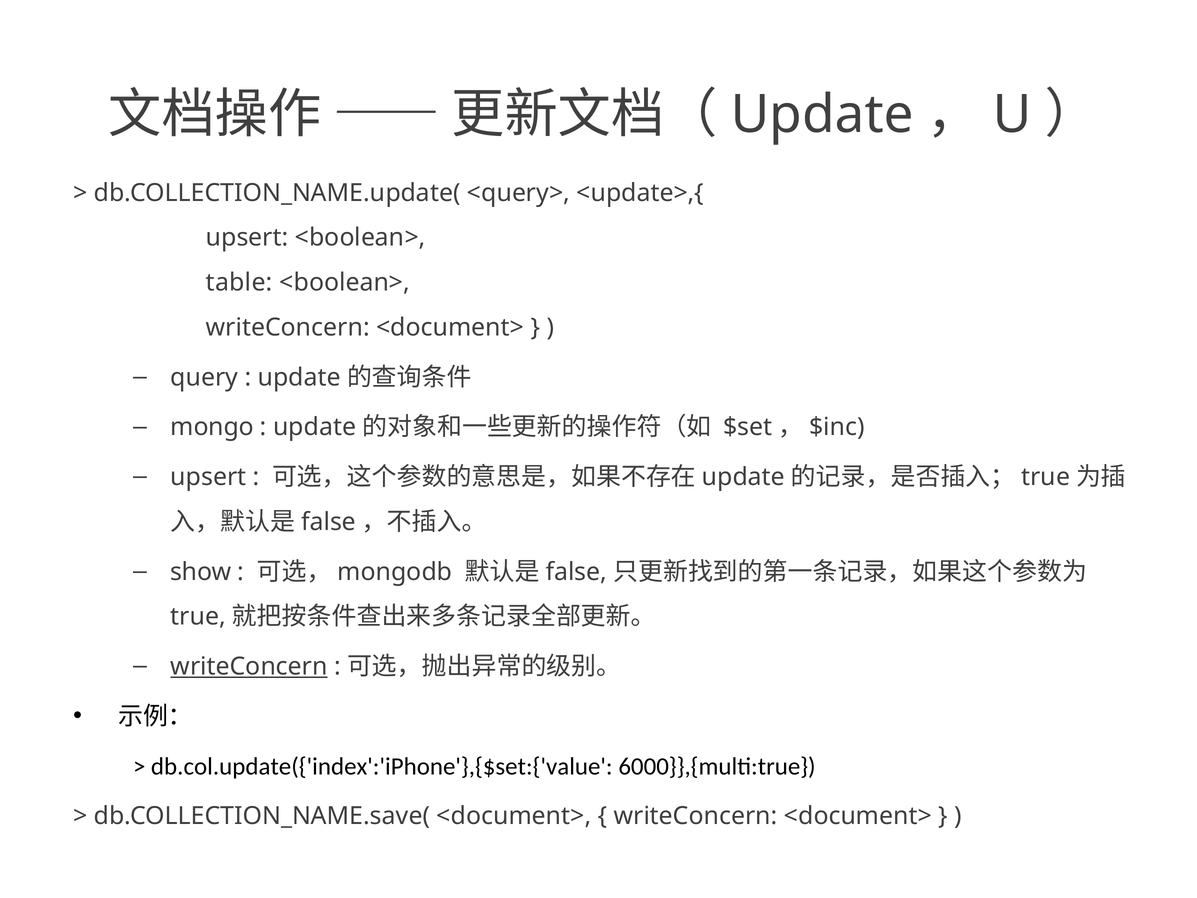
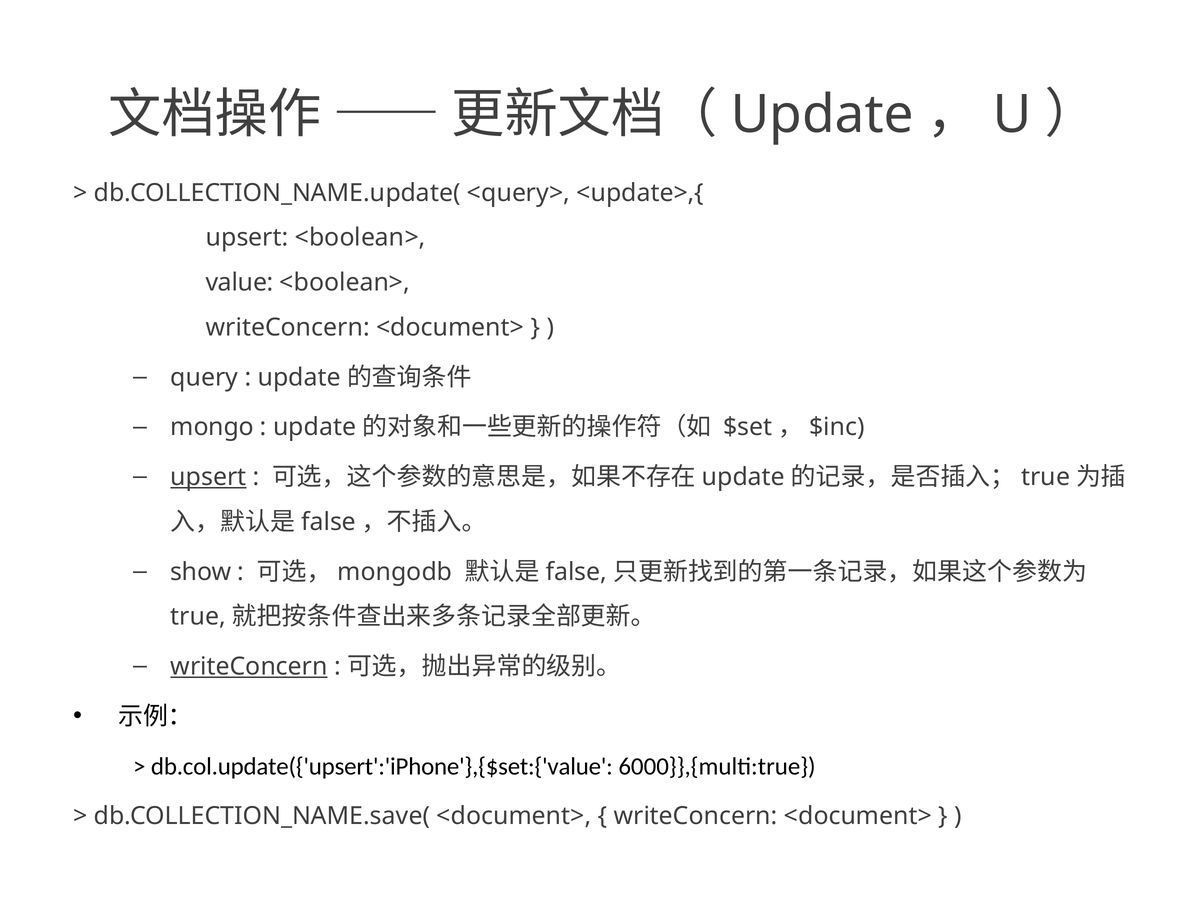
table: table -> value (240, 283)
upsert underline: none -> present (208, 477)
db.col.update({'index':'iPhone'},{$set:{'value: db.col.update({'index':'iPhone'},{$set:{'value -> db.col.update({'upsert':'iPhone'},{$set:{'value (382, 766)
